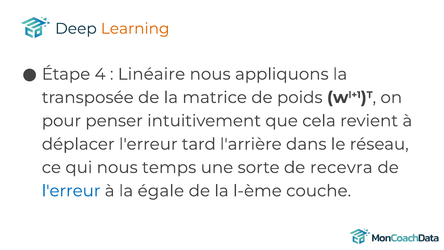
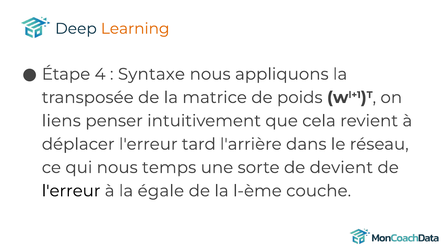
Linéaire: Linéaire -> Syntaxe (151, 74)
pour: pour -> liens (61, 121)
recevra: recevra -> devient (341, 167)
l'erreur colour: blue -> black (71, 191)
